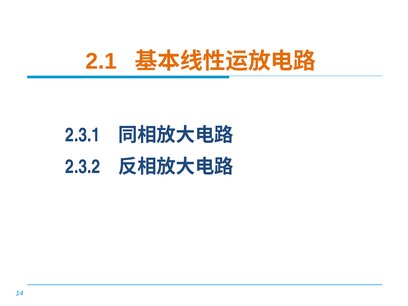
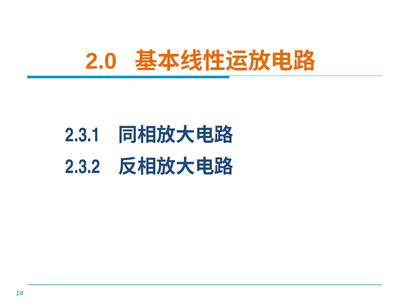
2.1: 2.1 -> 2.0 (101, 61)
